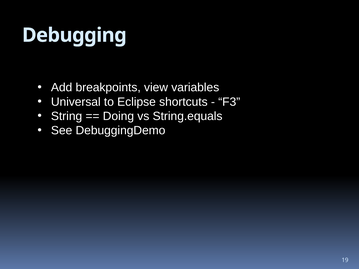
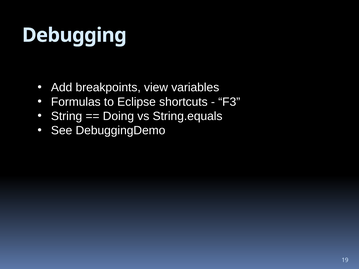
Universal: Universal -> Formulas (76, 102)
